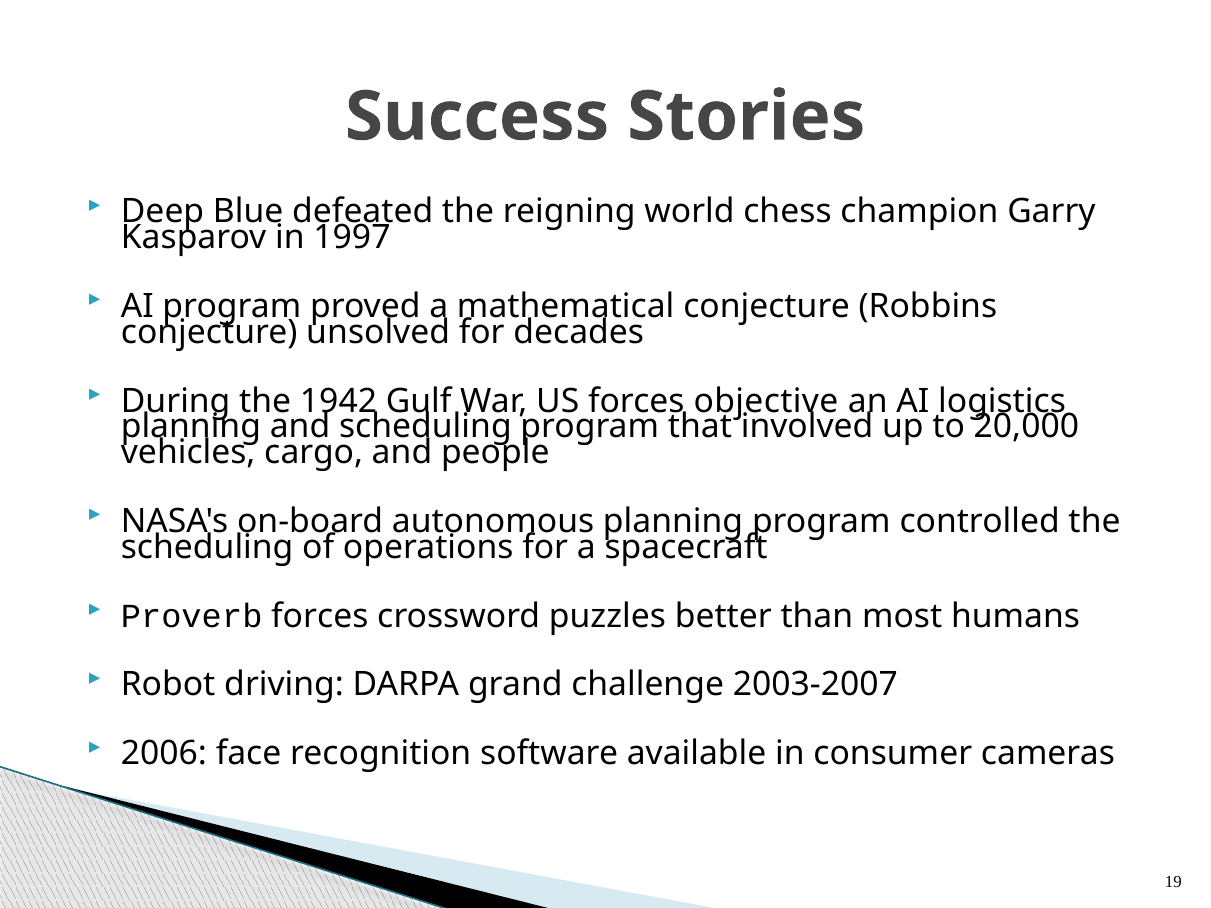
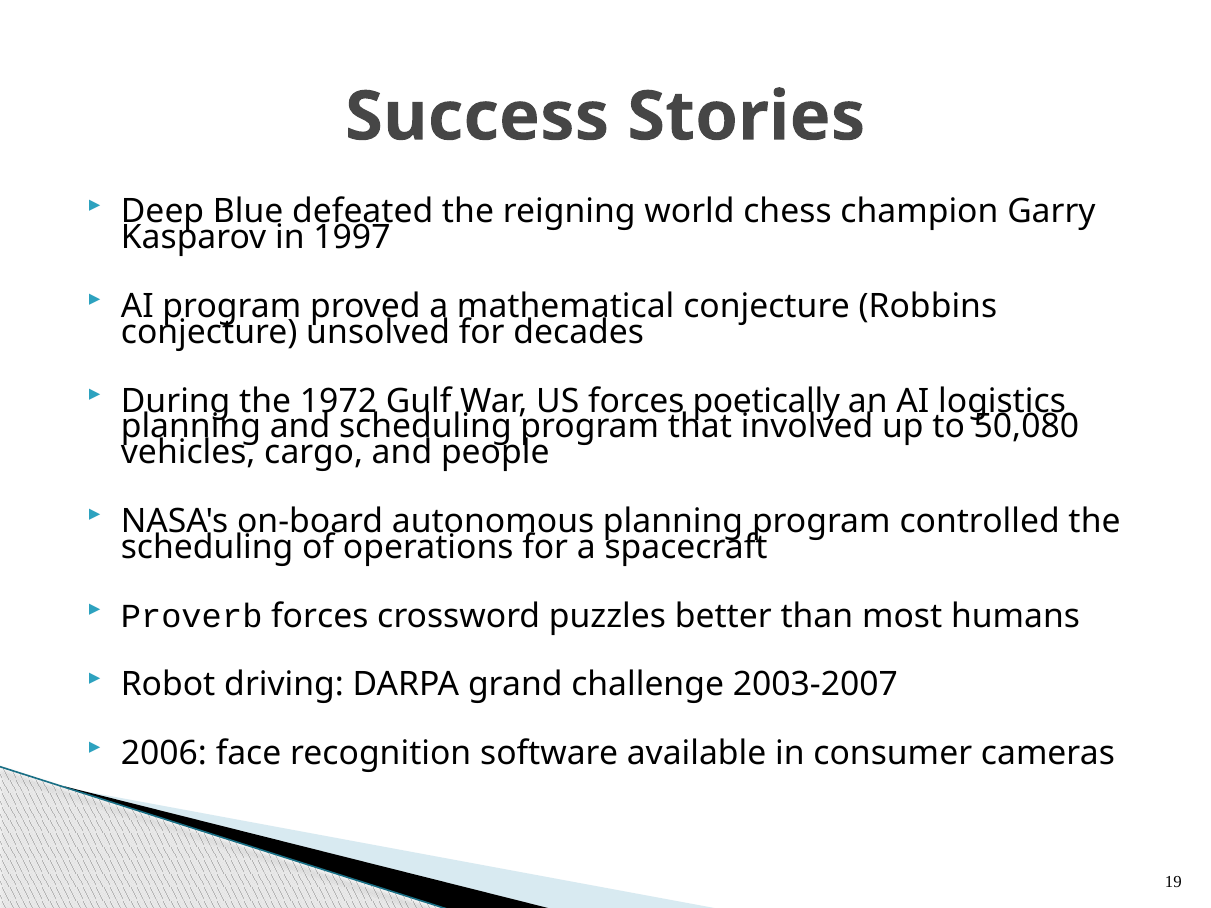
1942: 1942 -> 1972 (338, 401)
objective: objective -> poetically (766, 401)
20,000: 20,000 -> 50,080 (1026, 427)
